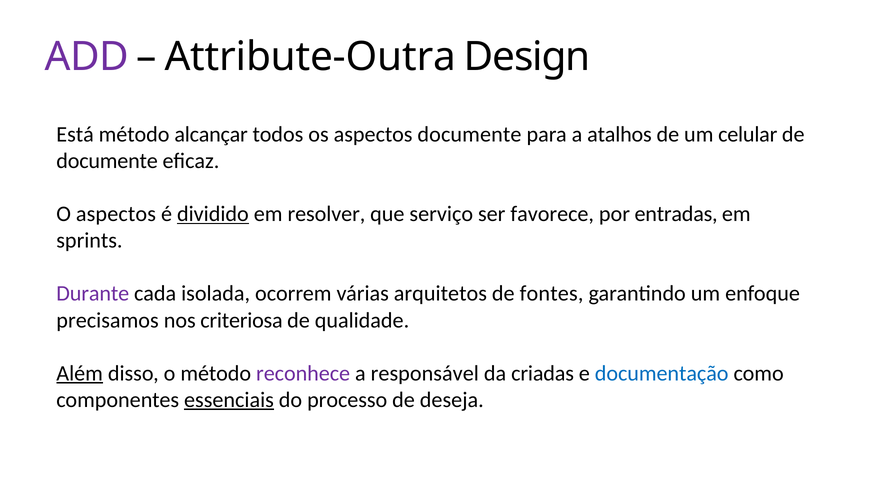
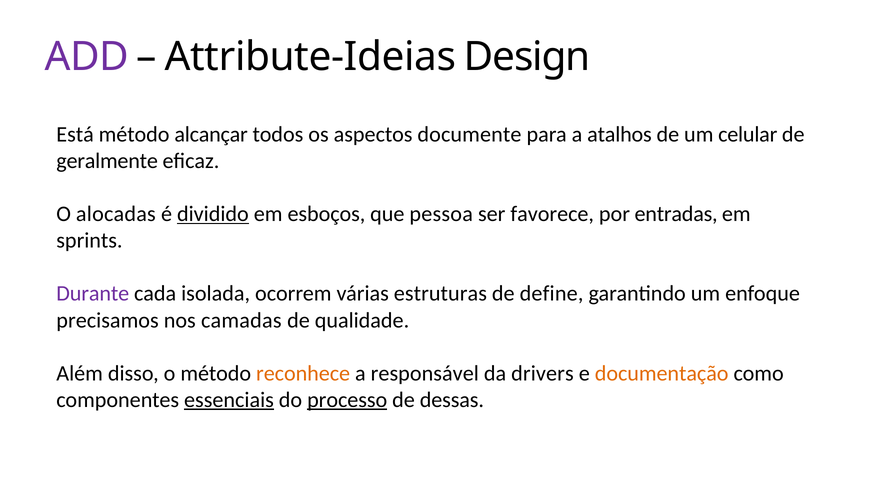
Attribute-Outra: Attribute-Outra -> Attribute-Ideias (310, 57)
documente: documente -> geralmente (107, 161)
O aspectos: aspectos -> alocadas (116, 214)
resolver: resolver -> esboços (326, 214)
serviço: serviço -> pessoa (441, 214)
arquitetos: arquitetos -> estruturas (440, 294)
fontes: fontes -> define (552, 294)
criteriosa: criteriosa -> camadas (241, 320)
Além underline: present -> none (80, 374)
reconhece colour: purple -> orange (303, 374)
criadas: criadas -> drivers (542, 374)
documentação colour: blue -> orange (662, 374)
processo underline: none -> present (347, 400)
deseja: deseja -> dessas (452, 400)
